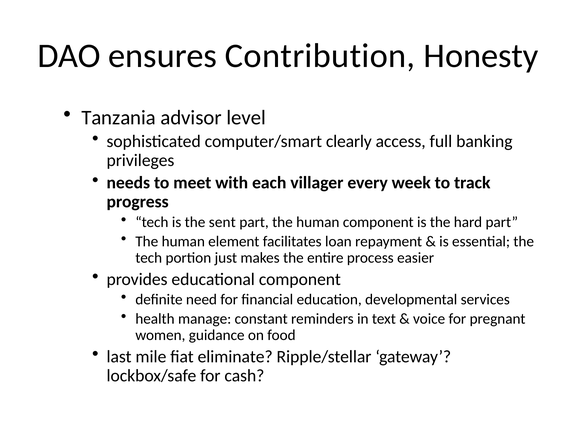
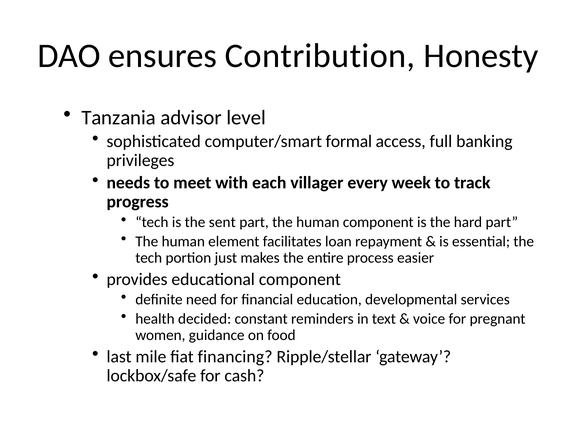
clearly: clearly -> formal (349, 141)
manage: manage -> decided (205, 319)
eliminate: eliminate -> financing (235, 357)
